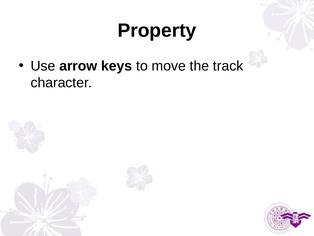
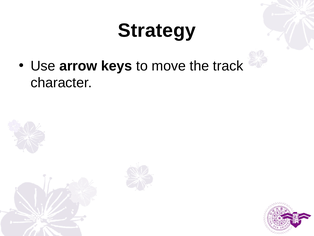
Property: Property -> Strategy (157, 30)
